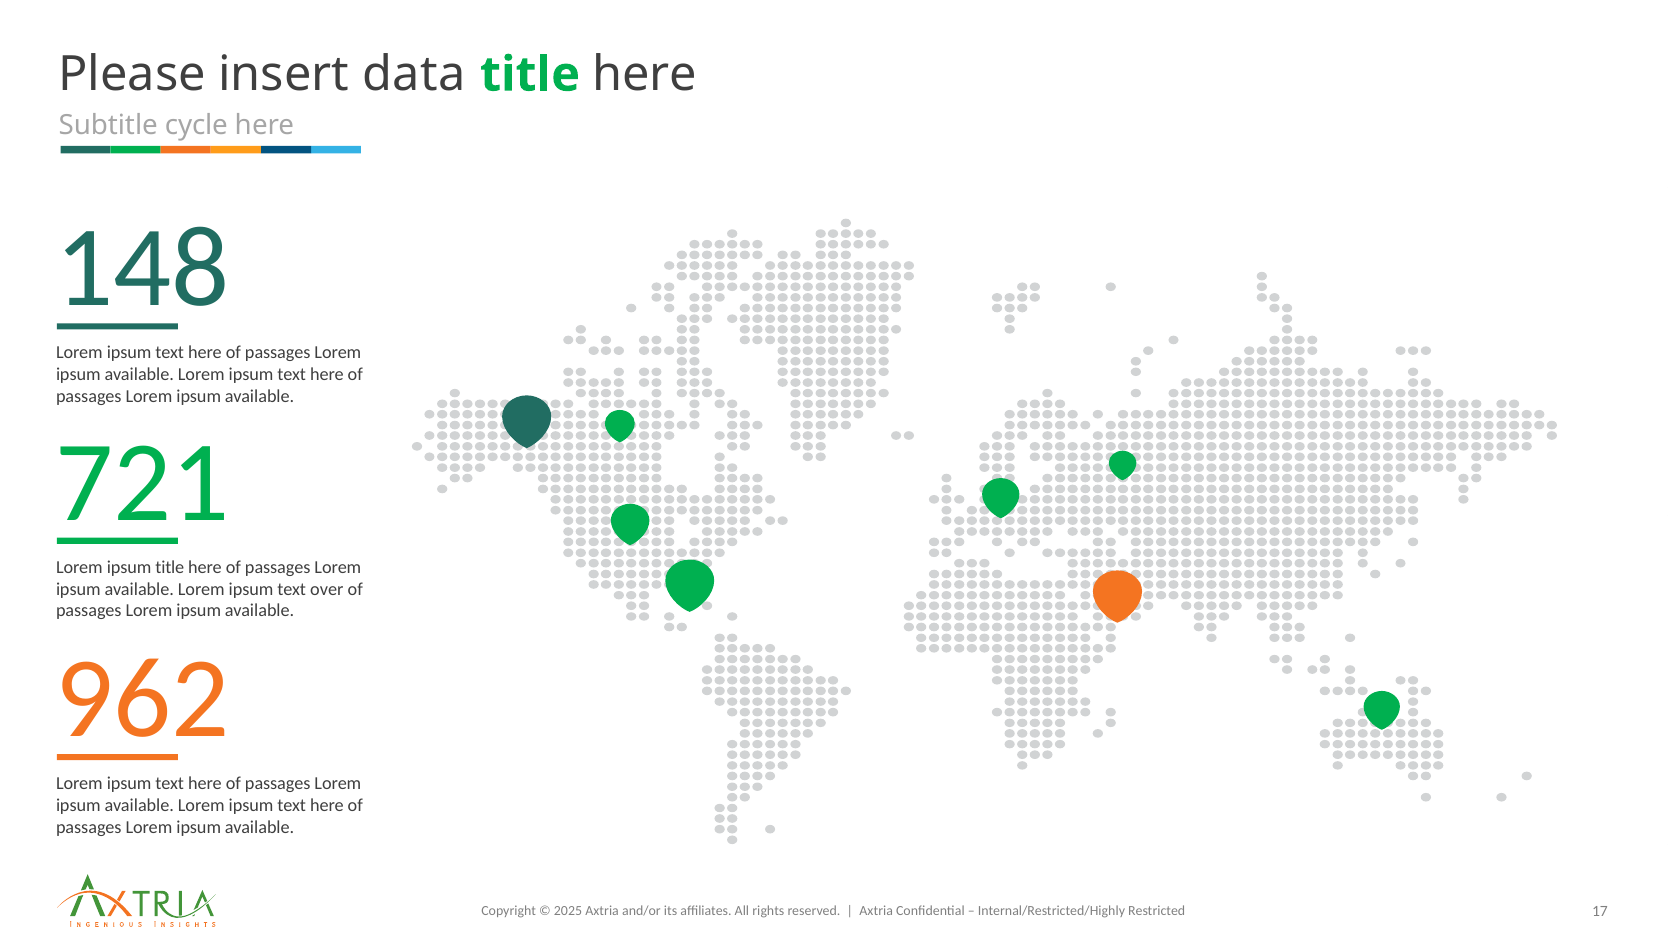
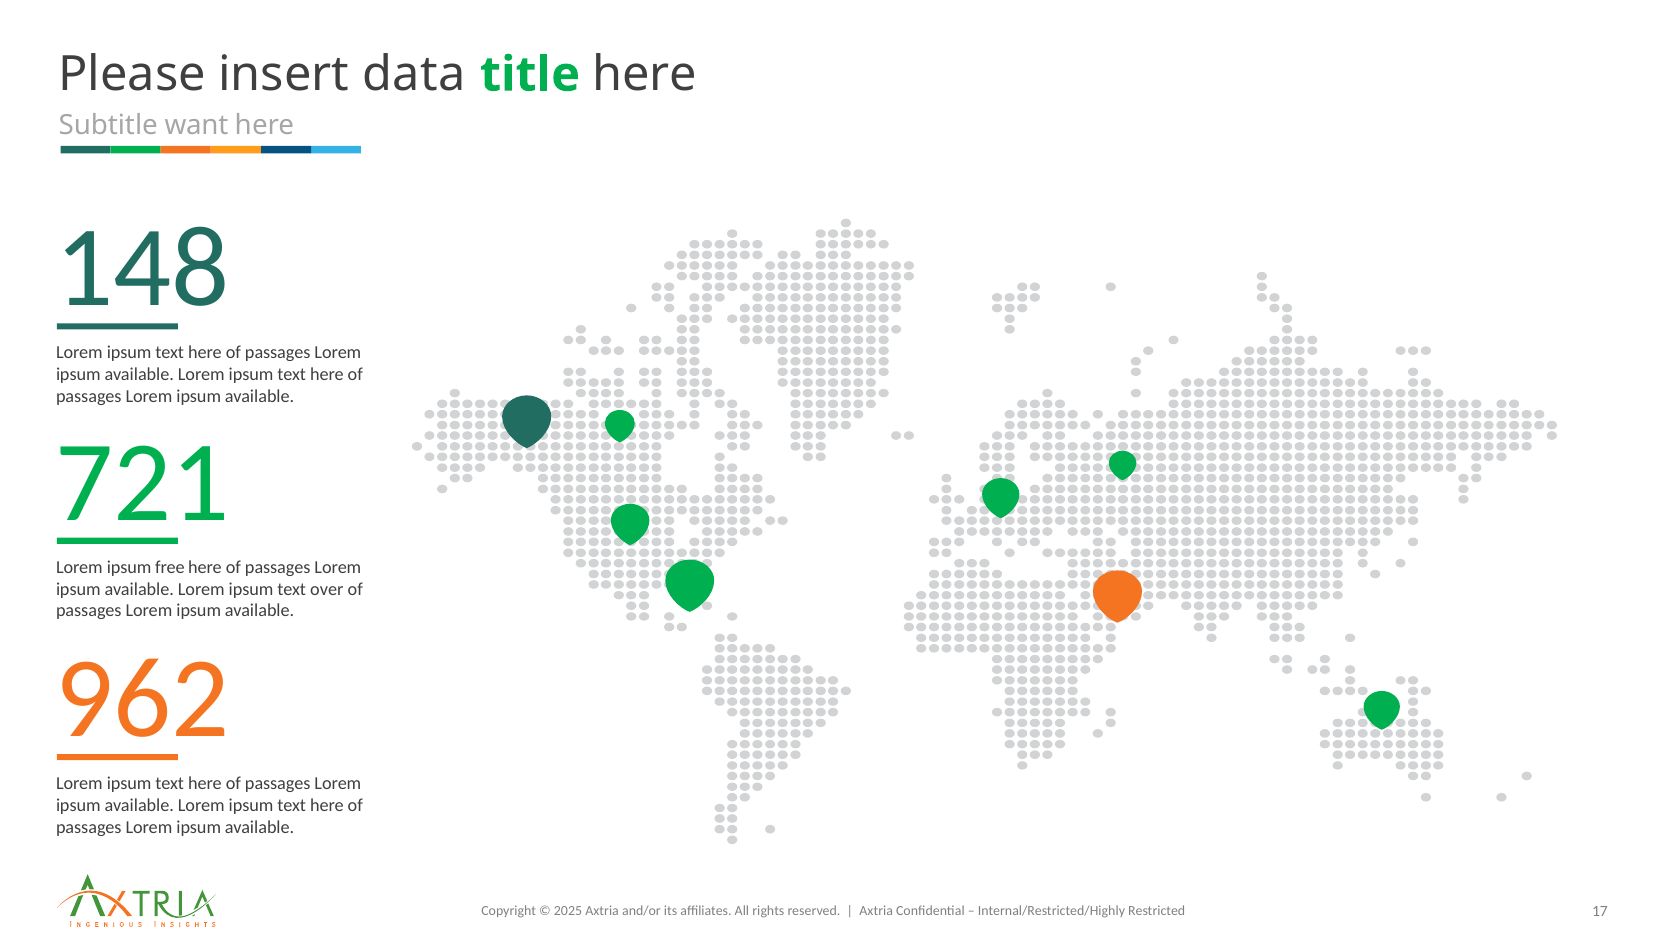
cycle: cycle -> want (196, 125)
ipsum title: title -> free (170, 567)
